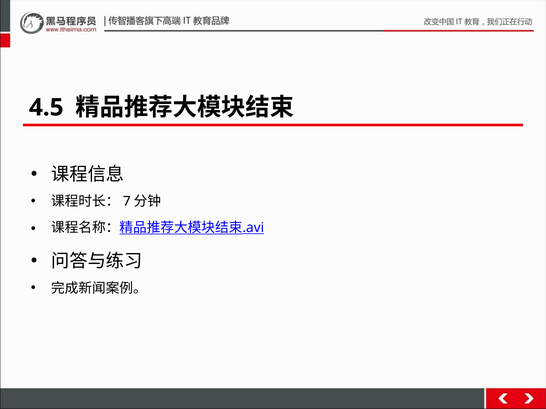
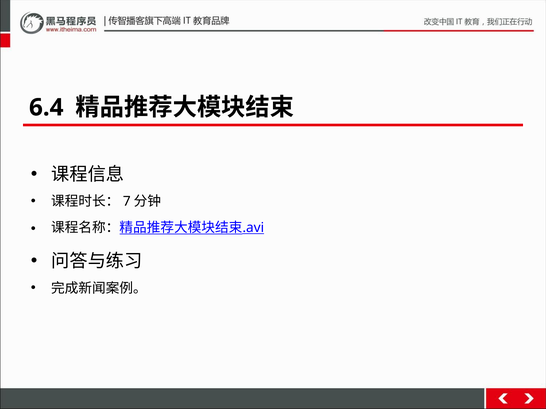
4.5: 4.5 -> 6.4 (46, 108)
